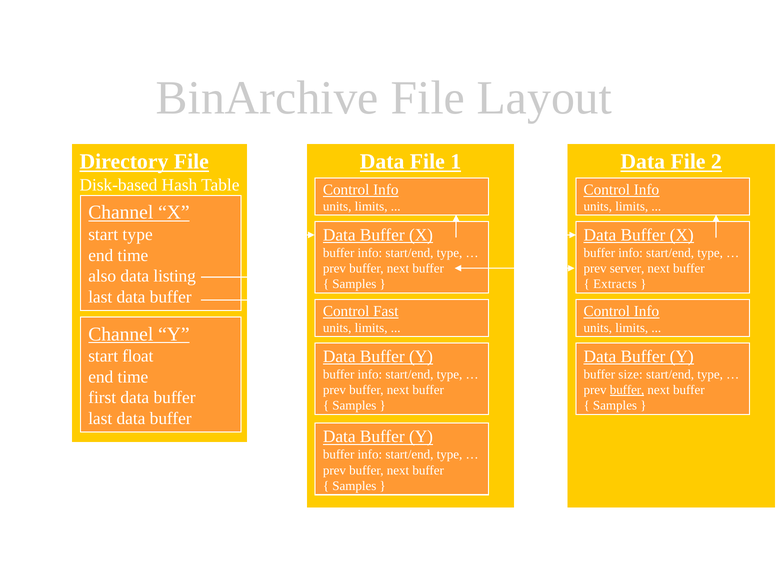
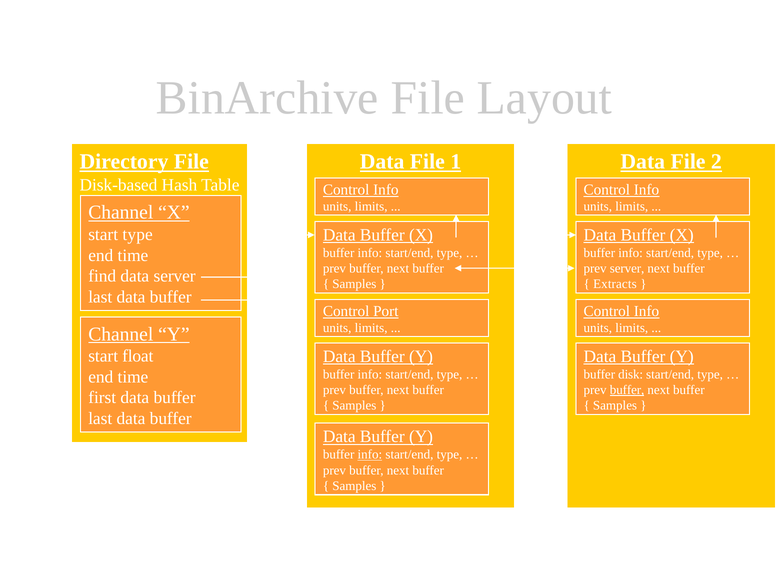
also: also -> find (102, 276)
data listing: listing -> server (175, 276)
Fast: Fast -> Port (386, 311)
size: size -> disk (631, 375)
info underline: none -> present (370, 455)
